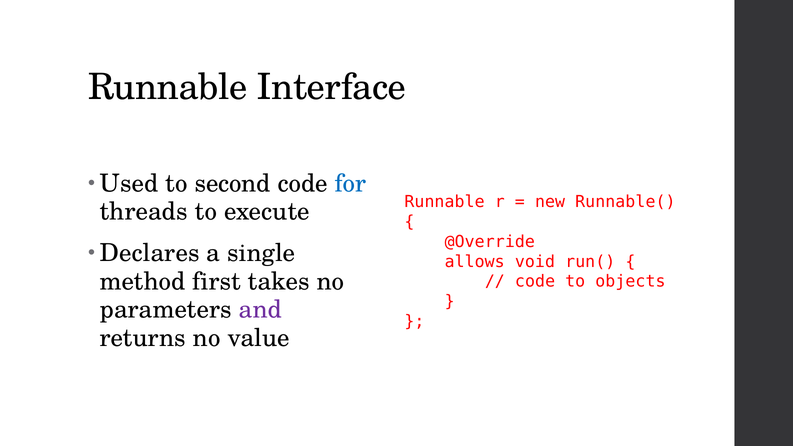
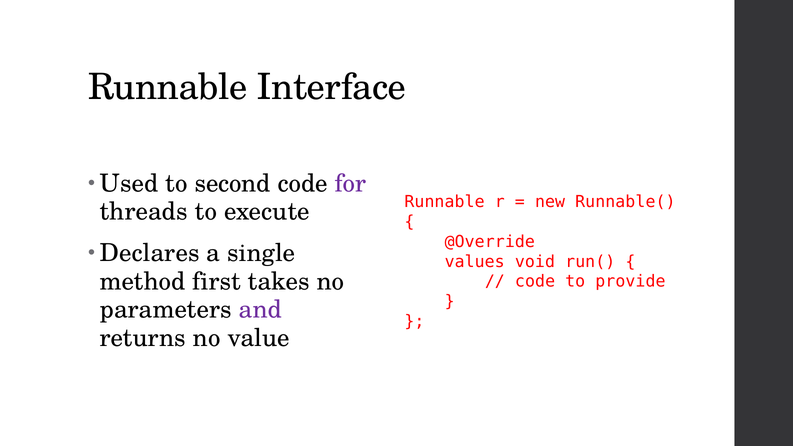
for colour: blue -> purple (350, 183)
allows: allows -> values (475, 262)
objects: objects -> provide (630, 281)
